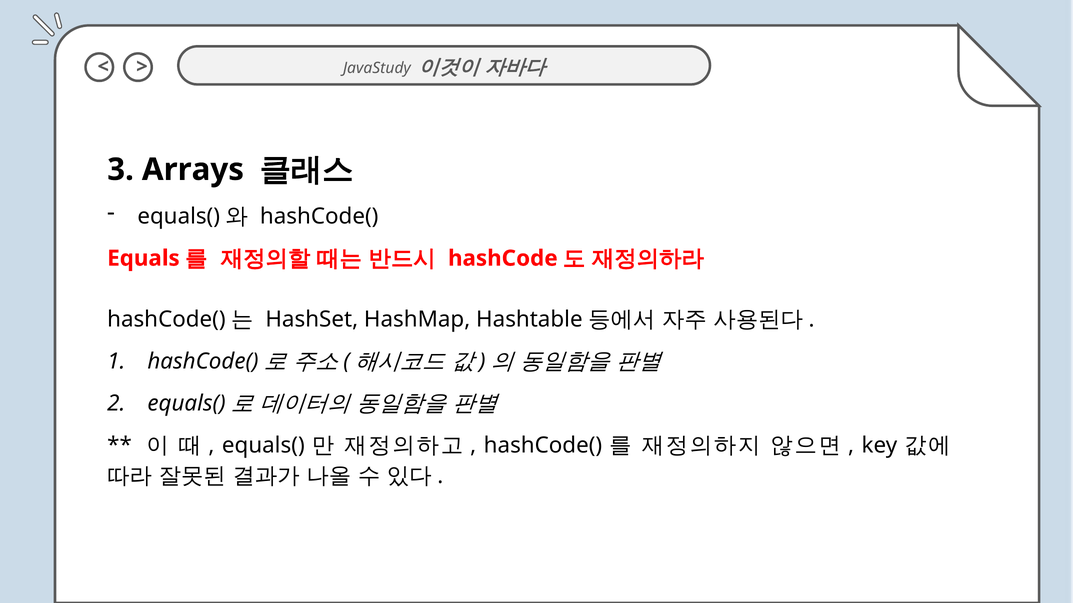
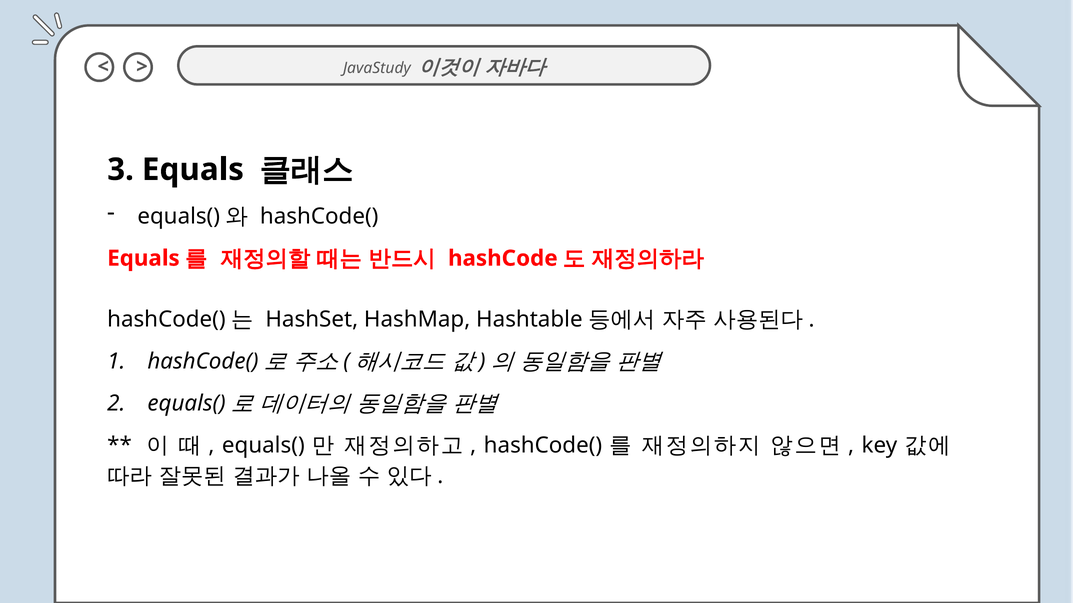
3 Arrays: Arrays -> Equals (193, 170)
